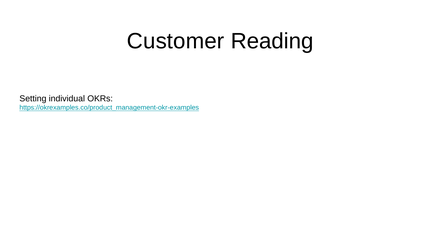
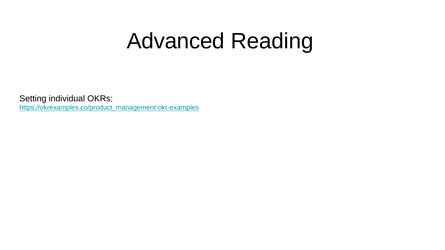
Customer: Customer -> Advanced (176, 41)
